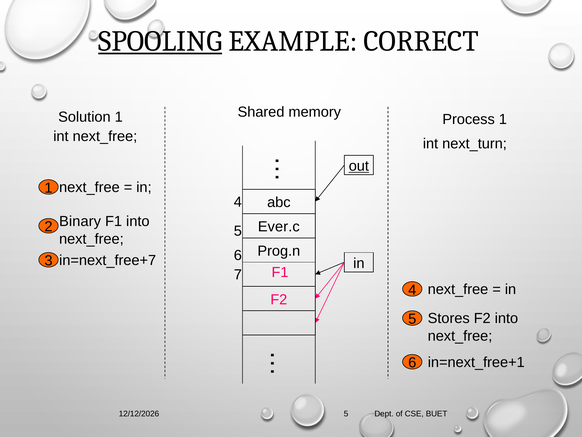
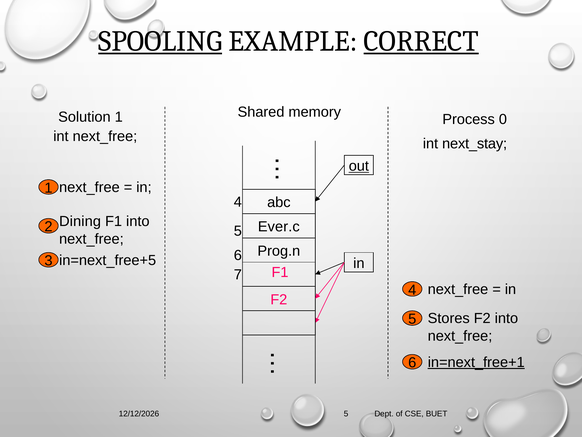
CORRECT underline: none -> present (421, 41)
Process 1: 1 -> 0 (503, 119)
next_turn: next_turn -> next_stay (475, 144)
Binary: Binary -> Dining (80, 221)
in=next_free+7: in=next_free+7 -> in=next_free+5 (108, 260)
in=next_free+1 underline: none -> present (476, 362)
